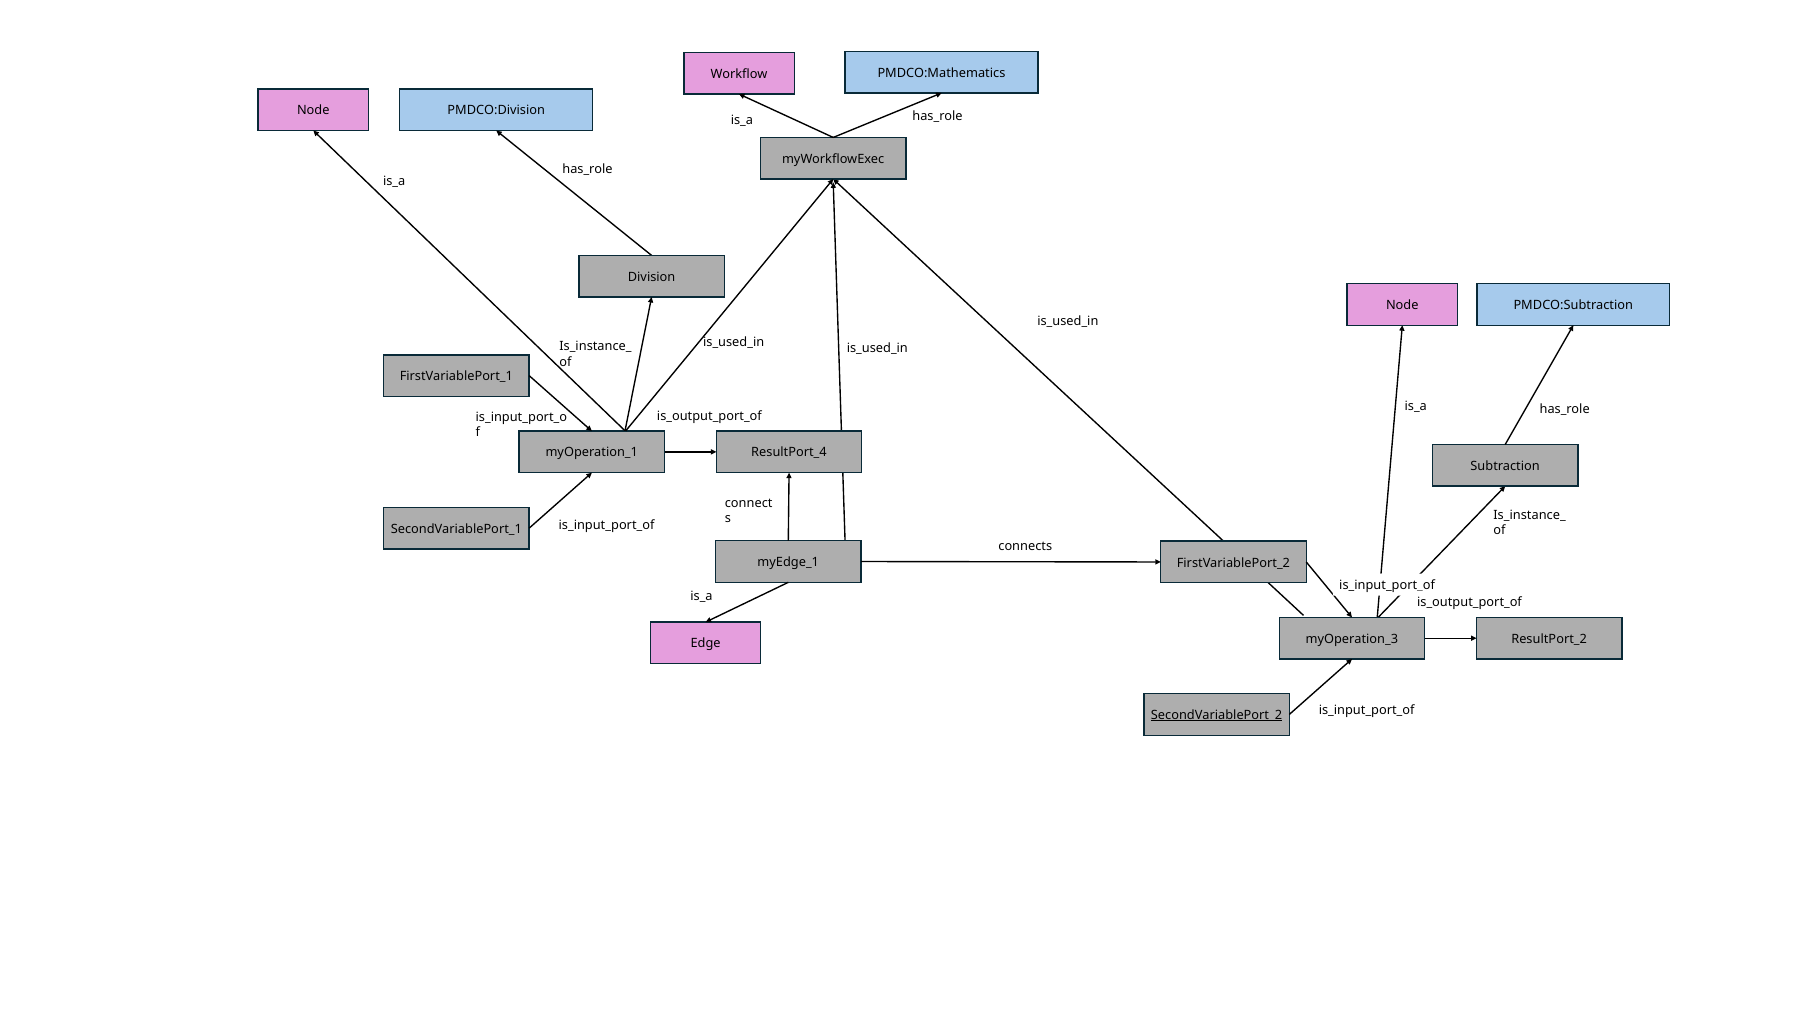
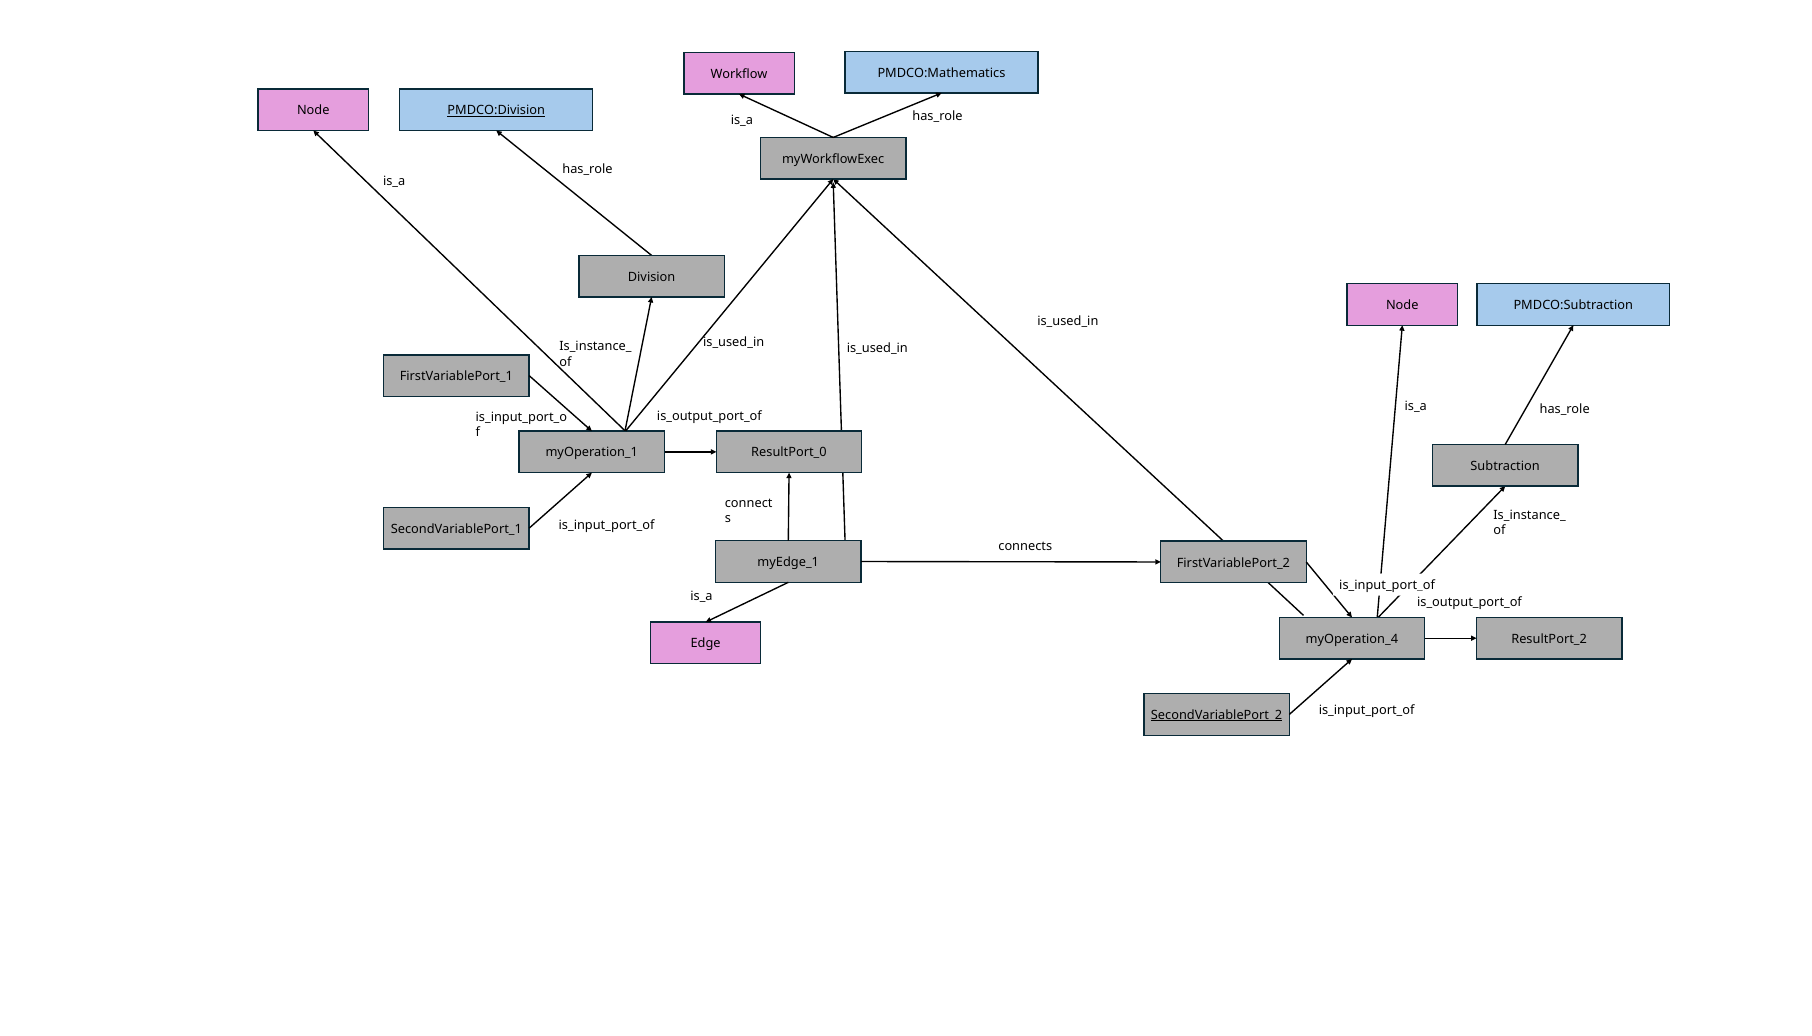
PMDCO:Division underline: none -> present (496, 111)
ResultPort_4: ResultPort_4 -> ResultPort_0 (789, 453)
myOperation_3: myOperation_3 -> myOperation_4 (1352, 639)
